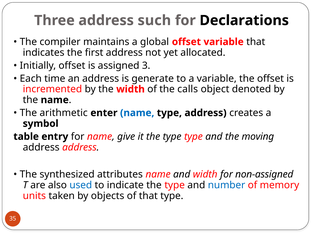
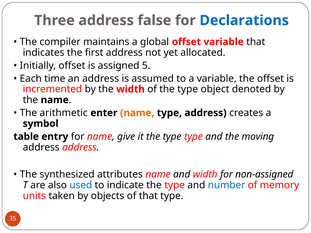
such: such -> false (154, 20)
Declarations colour: black -> blue (244, 20)
3: 3 -> 5 (146, 66)
generate: generate -> assumed (153, 79)
of the calls: calls -> type (188, 89)
name colour: blue -> orange (137, 113)
